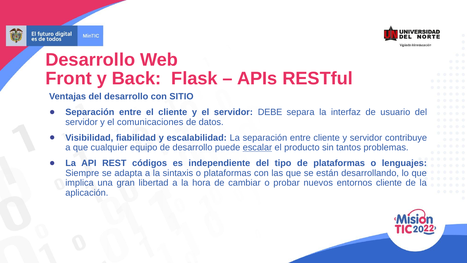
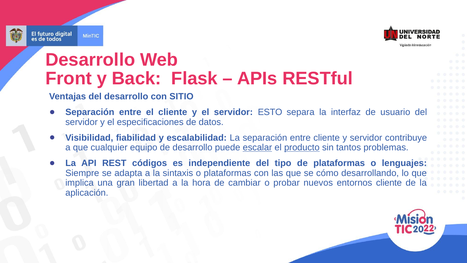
DEBE: DEBE -> ESTO (270, 112)
comunicaciones: comunicaciones -> especificaciones (150, 122)
producto underline: none -> present (302, 147)
están: están -> cómo (327, 173)
